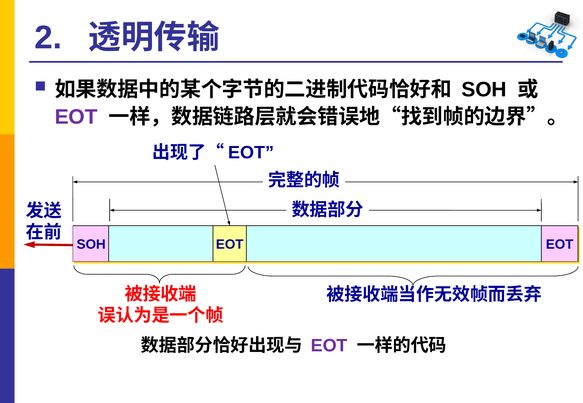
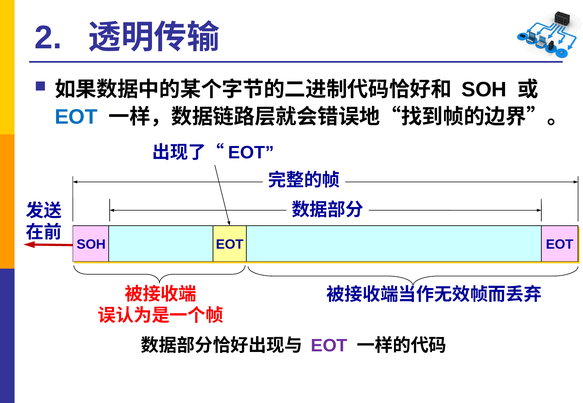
EOT colour: purple -> blue (76, 117)
